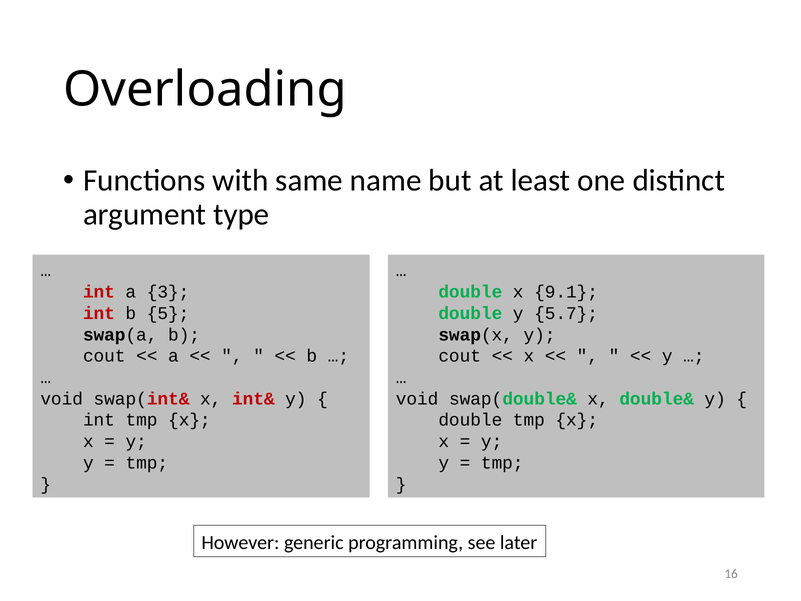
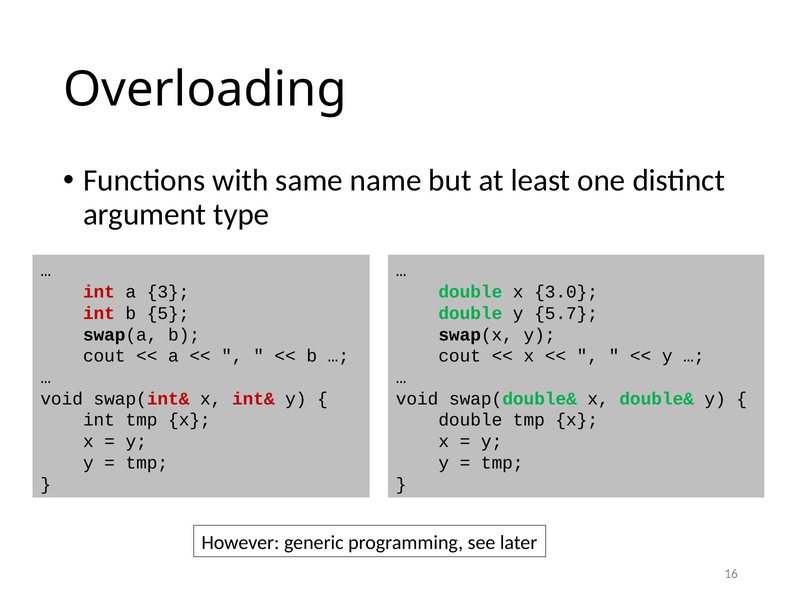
9.1: 9.1 -> 3.0 (566, 292)
